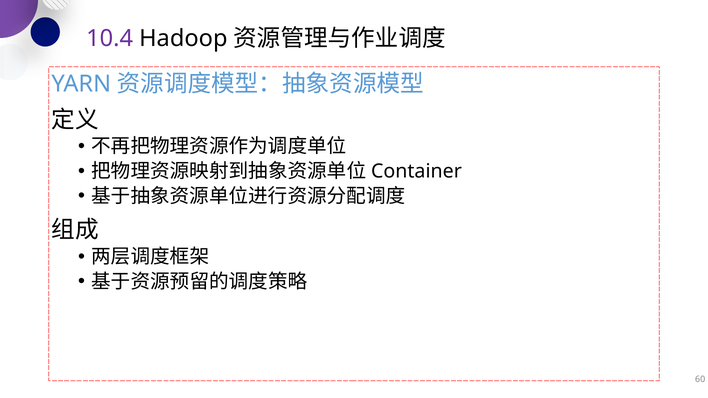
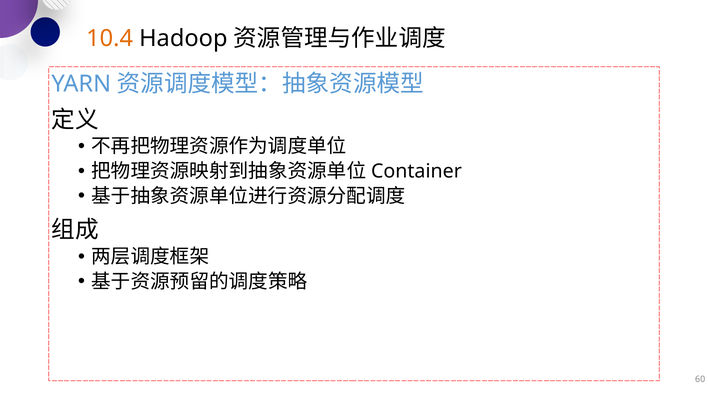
10.4 colour: purple -> orange (110, 39)
